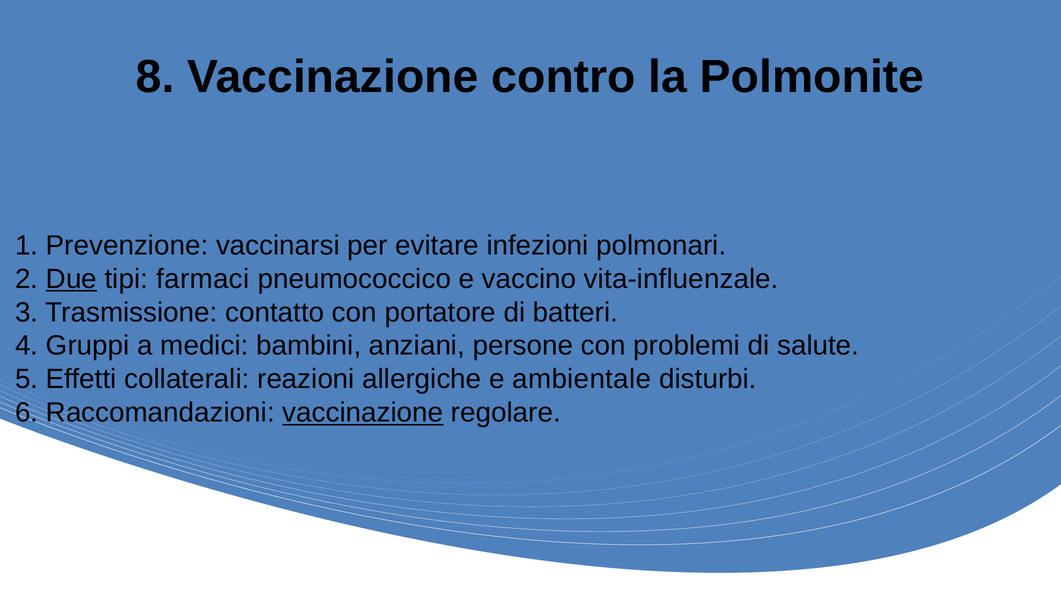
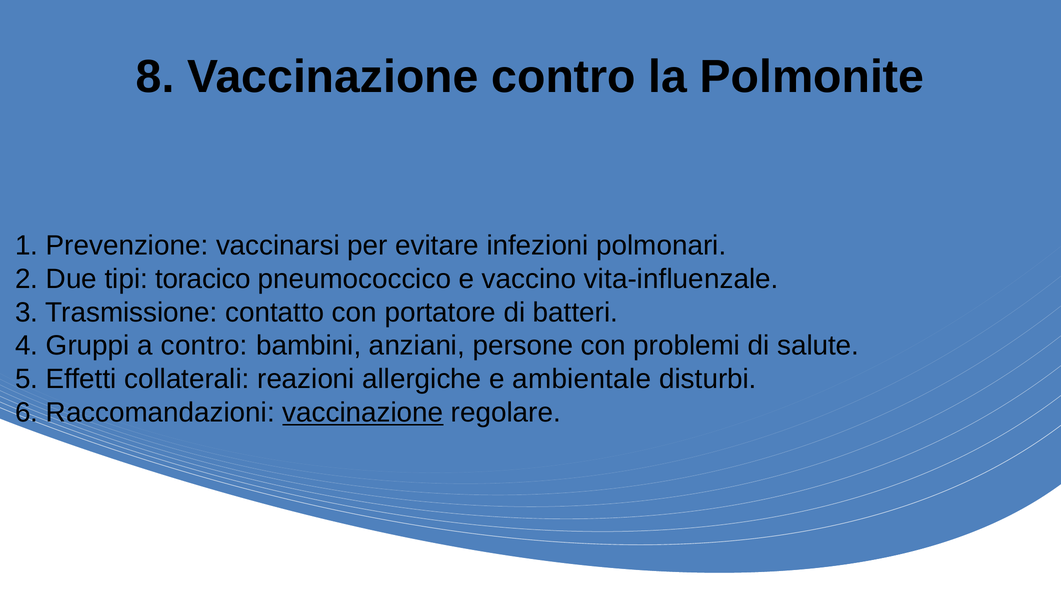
Due underline: present -> none (71, 279)
farmaci: farmaci -> toracico (203, 279)
a medici: medici -> contro (204, 346)
